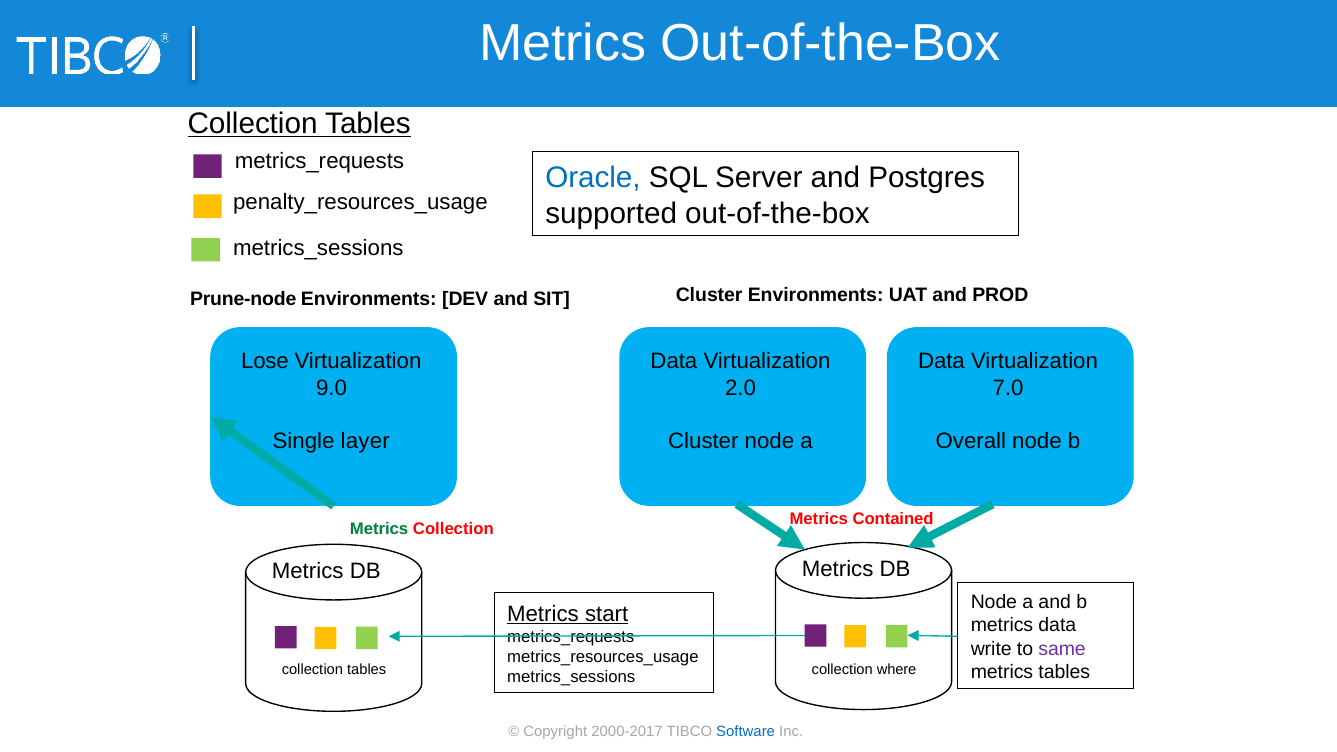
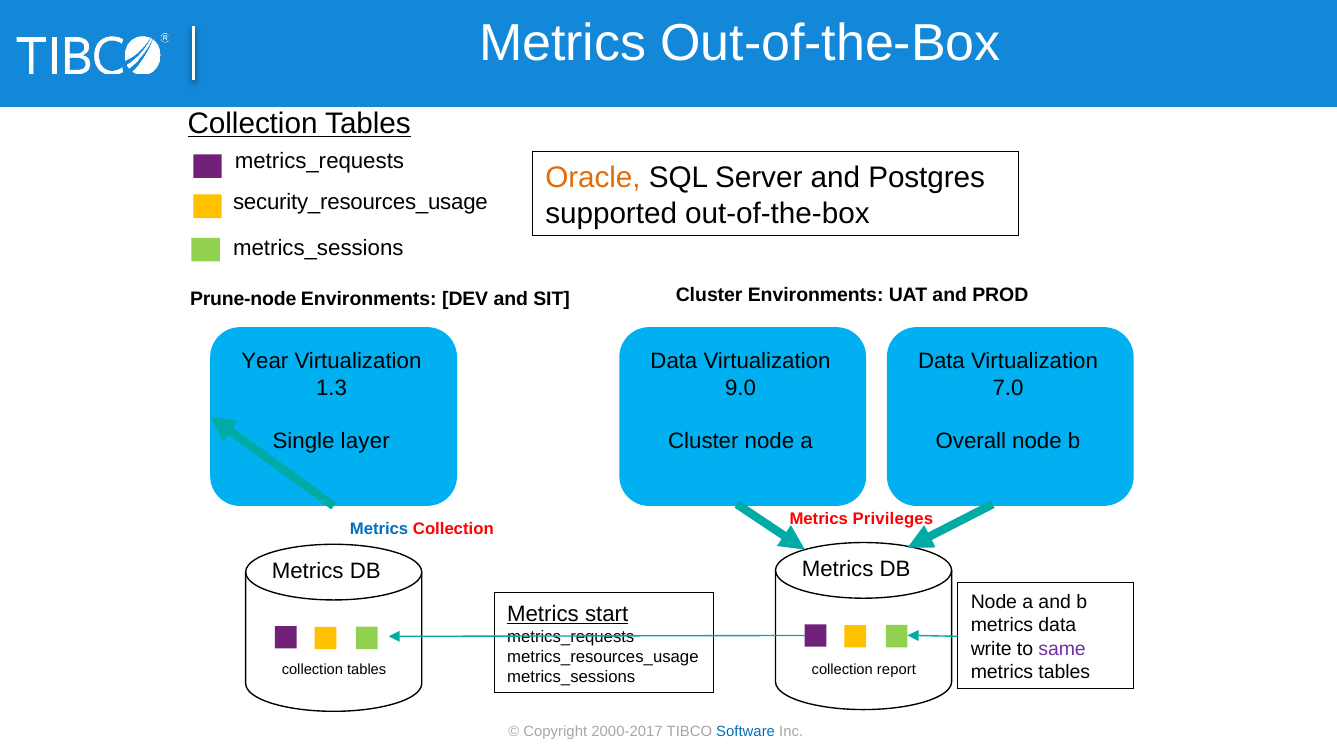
Oracle colour: blue -> orange (593, 178)
penalty_resources_usage: penalty_resources_usage -> security_resources_usage (360, 202)
Lose: Lose -> Year (265, 361)
9.0: 9.0 -> 1.3 (331, 388)
2.0: 2.0 -> 9.0 (741, 388)
Contained: Contained -> Privileges (893, 519)
Metrics colour: green -> blue (379, 529)
where: where -> report (896, 670)
